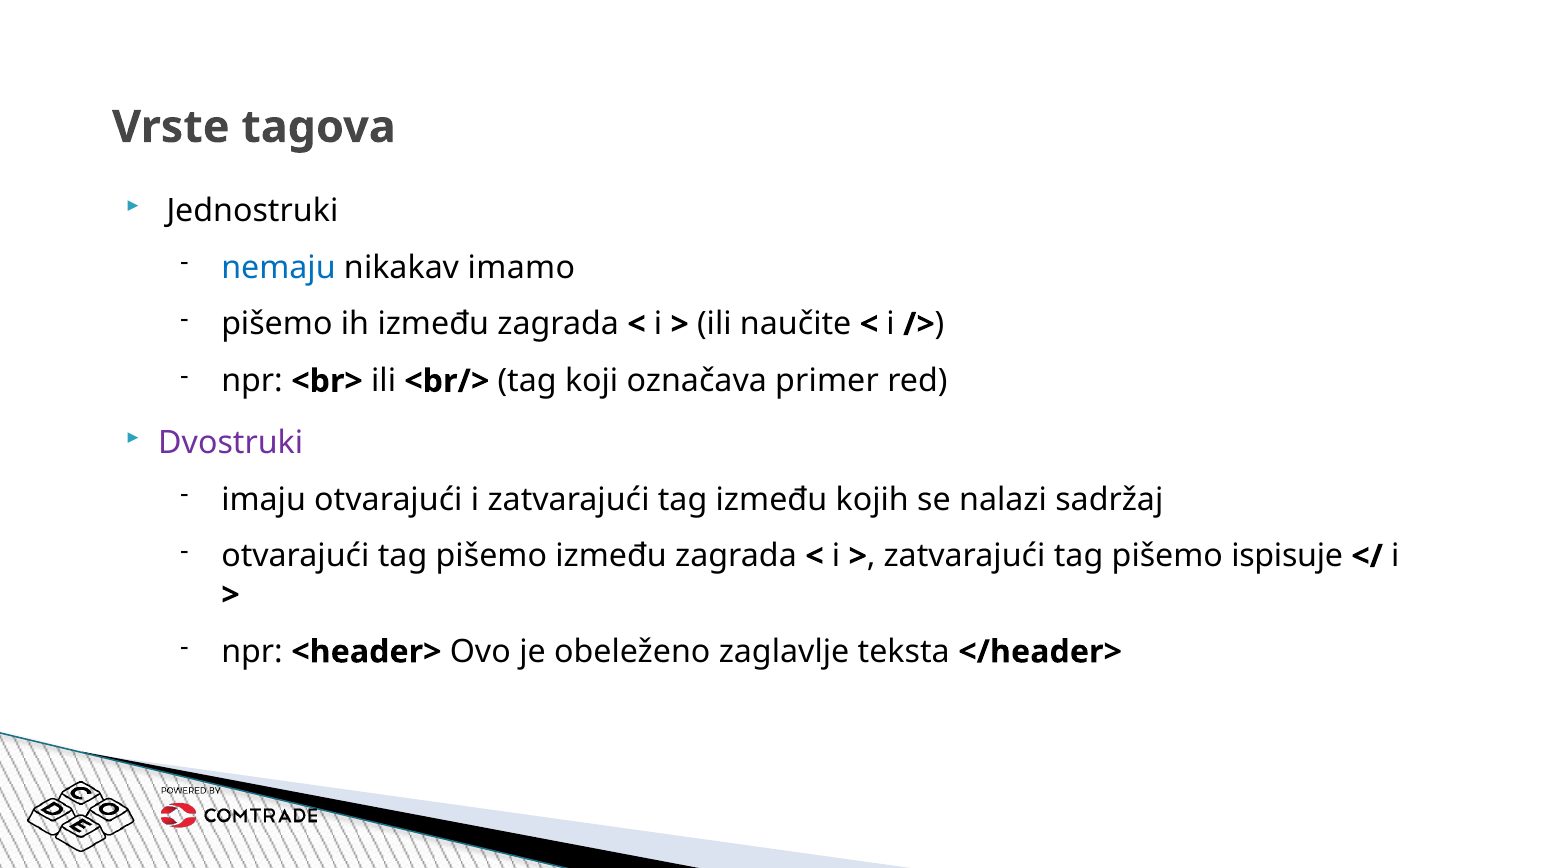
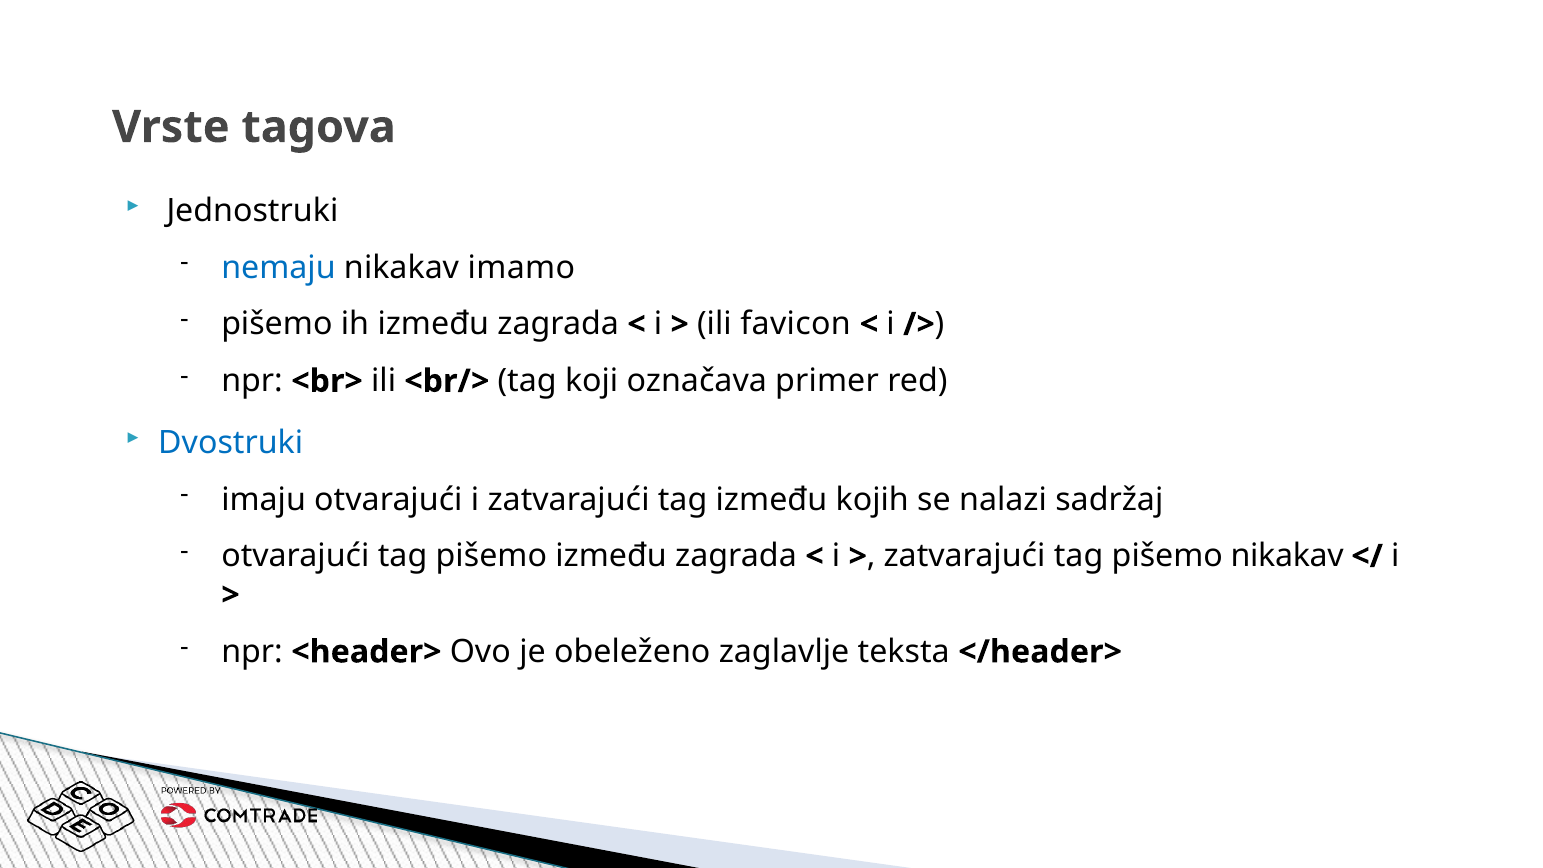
naučite: naučite -> favicon (795, 324)
Dvostruki colour: purple -> blue (231, 443)
pišemo ispisuje: ispisuje -> nikakav (1287, 556)
